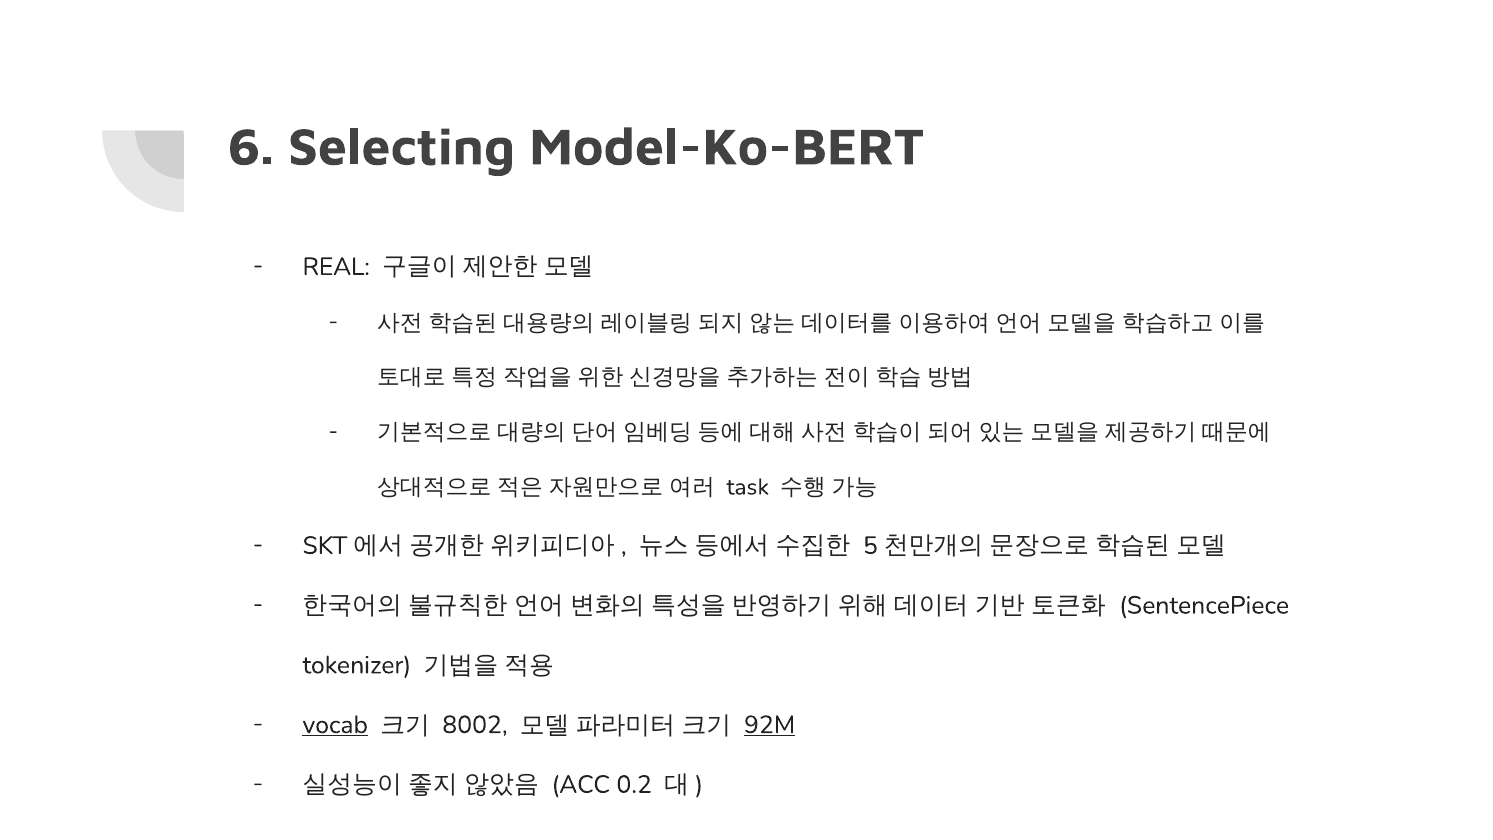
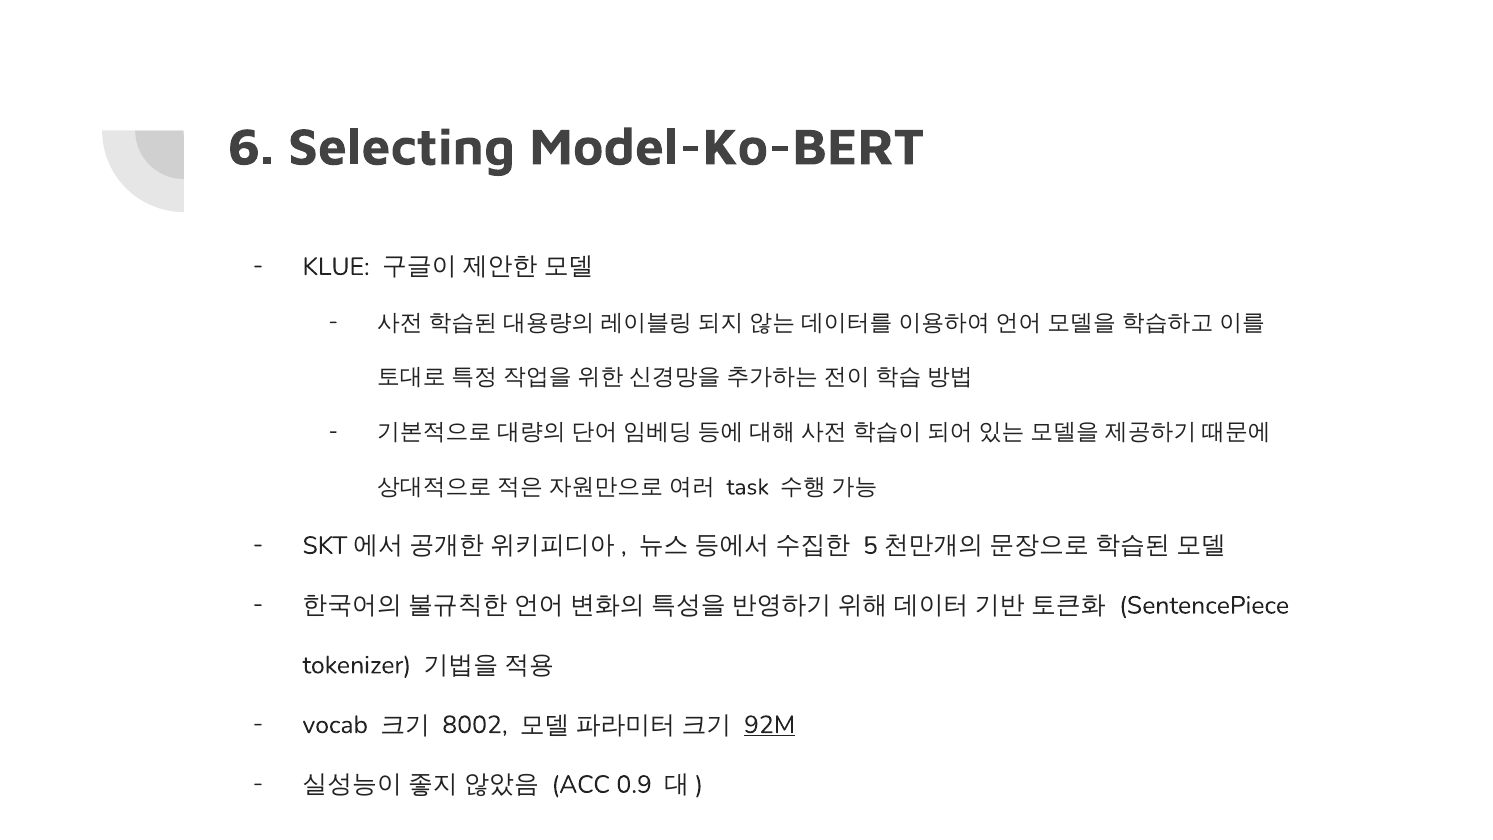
REAL: REAL -> KLUE (336, 267)
vocab underline: present -> none (335, 725)
0.2: 0.2 -> 0.9 (634, 784)
